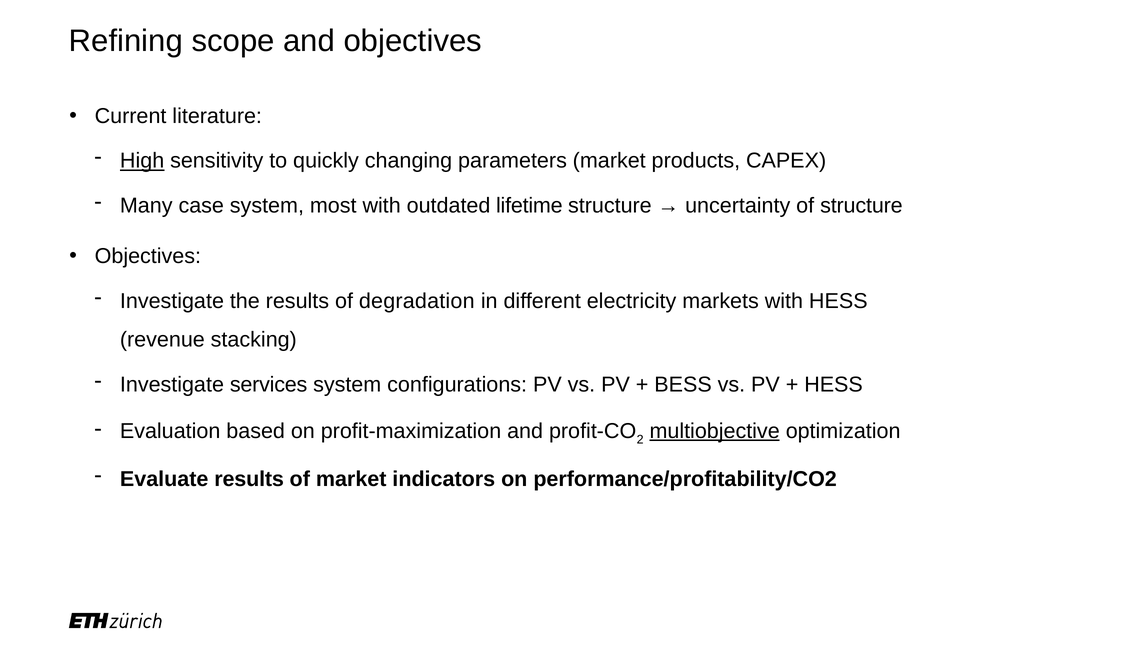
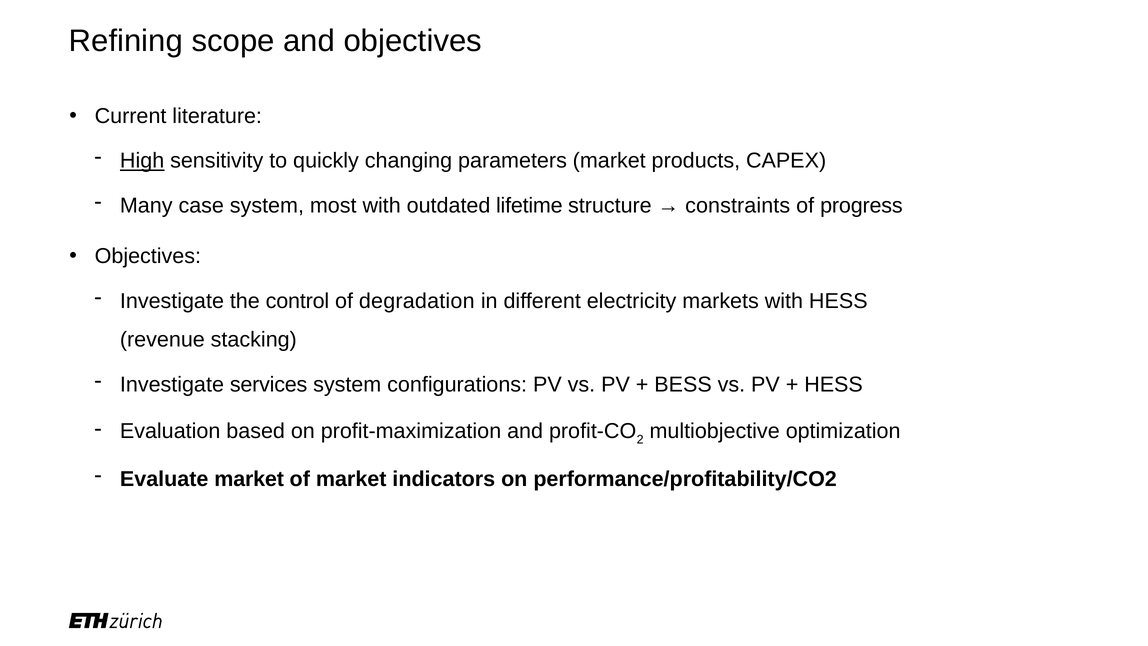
uncertainty: uncertainty -> constraints (738, 206)
of structure: structure -> progress (861, 206)
the results: results -> control (298, 301)
multiobjective underline: present -> none (715, 431)
Evaluate results: results -> market (249, 479)
